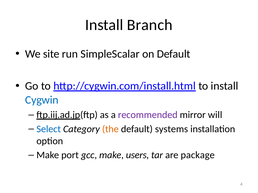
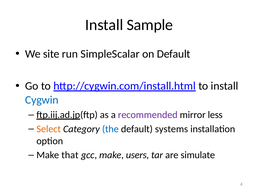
Branch: Branch -> Sample (150, 25)
will: will -> less (215, 115)
Select colour: blue -> orange (49, 129)
the colour: orange -> blue (110, 129)
port: port -> that (70, 155)
package: package -> simulate (198, 155)
